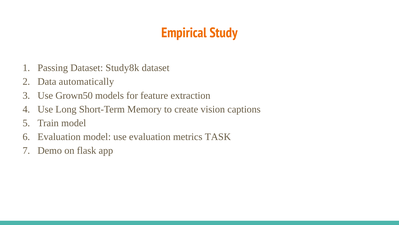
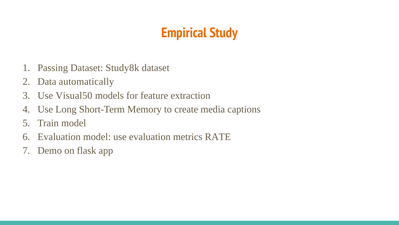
Grown50: Grown50 -> Visual50 (74, 95)
vision: vision -> media (213, 109)
TASK: TASK -> RATE (218, 137)
